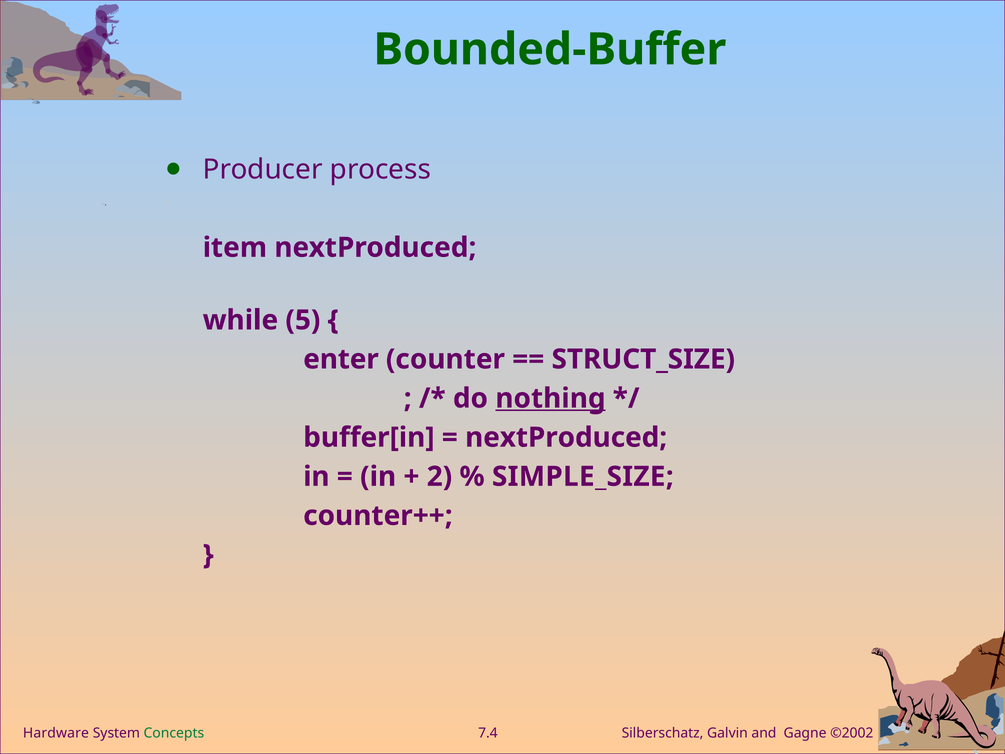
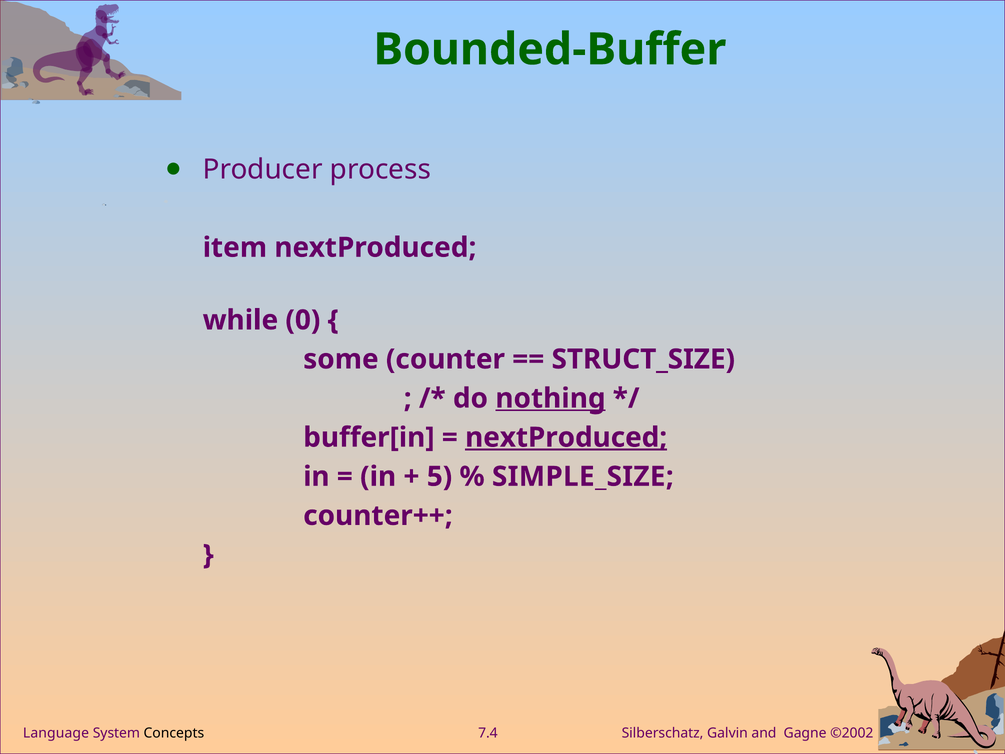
5: 5 -> 0 (303, 320)
enter: enter -> some (341, 359)
nextProduced underline: none -> present (566, 437)
2: 2 -> 5 (439, 476)
Hardware: Hardware -> Language (56, 733)
Concepts colour: green -> black (174, 733)
